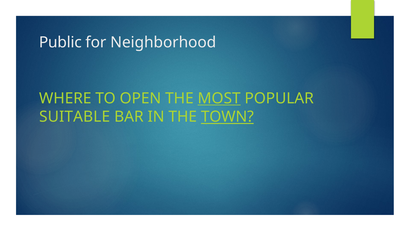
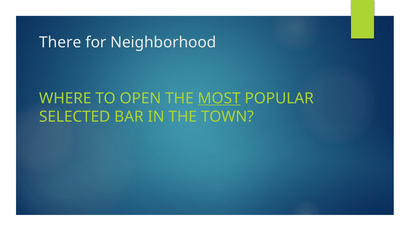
Public: Public -> There (60, 43)
SUITABLE: SUITABLE -> SELECTED (75, 117)
TOWN underline: present -> none (227, 117)
